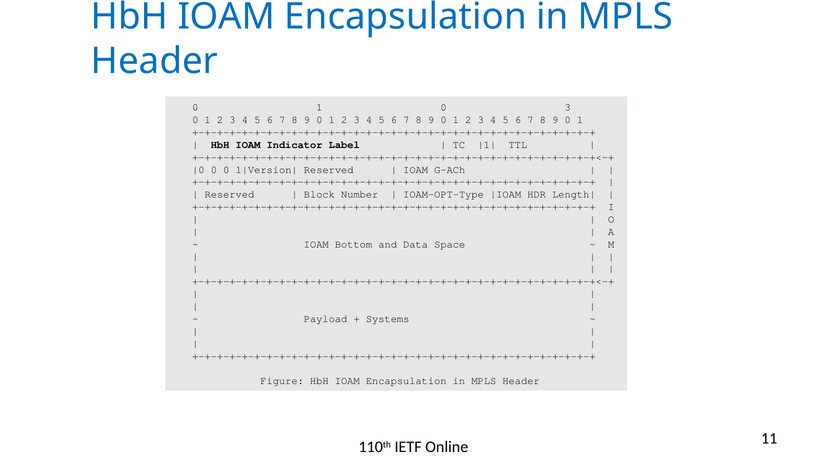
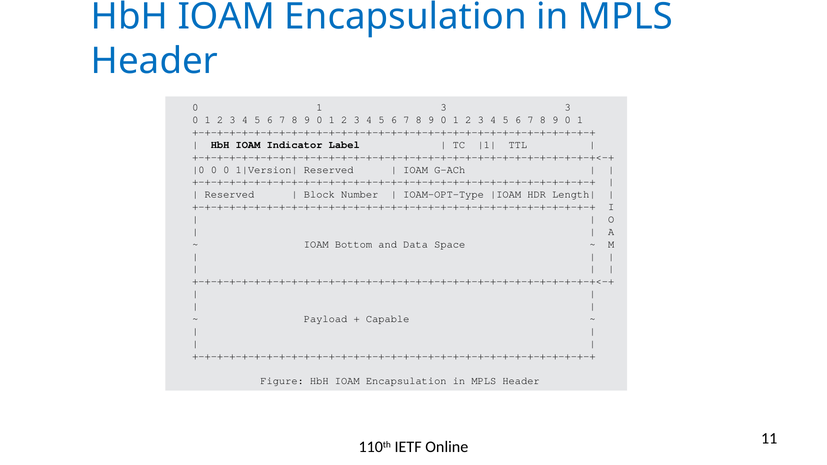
1 0: 0 -> 3 (444, 108)
Systems: Systems -> Capable (388, 319)
